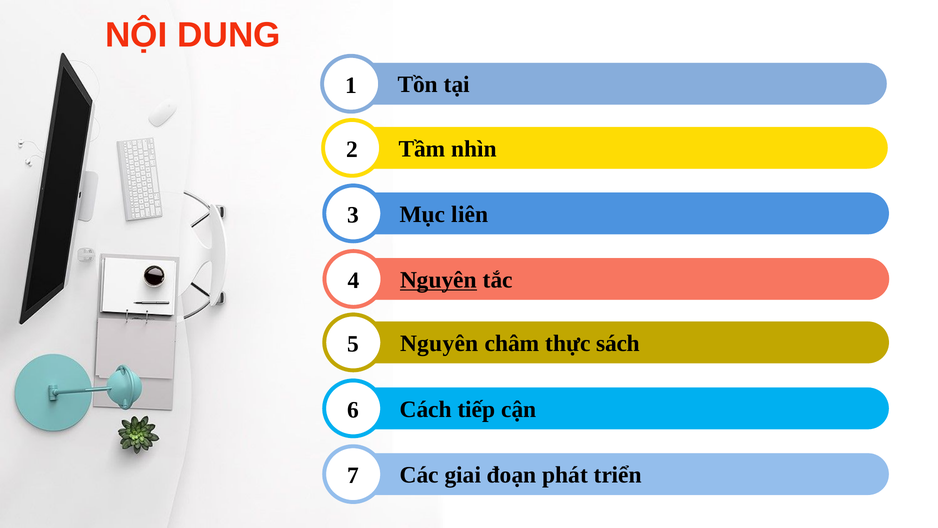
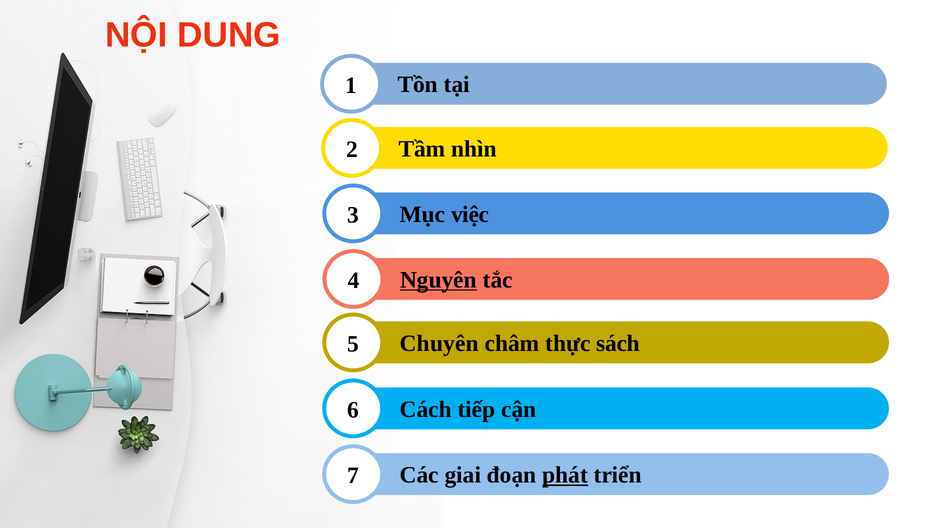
liên: liên -> việc (470, 214)
5 Nguyên: Nguyên -> Chuyên (439, 343)
phát underline: none -> present (565, 475)
